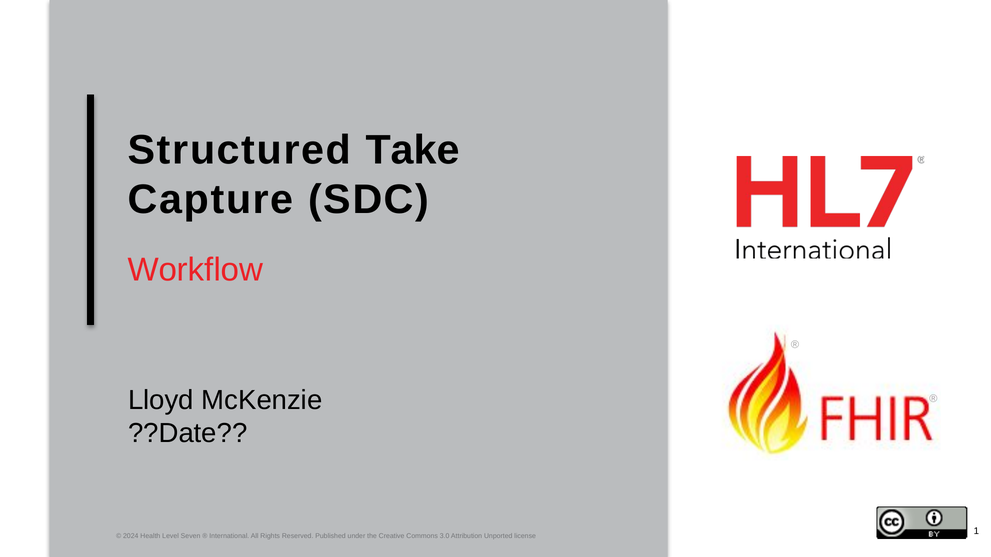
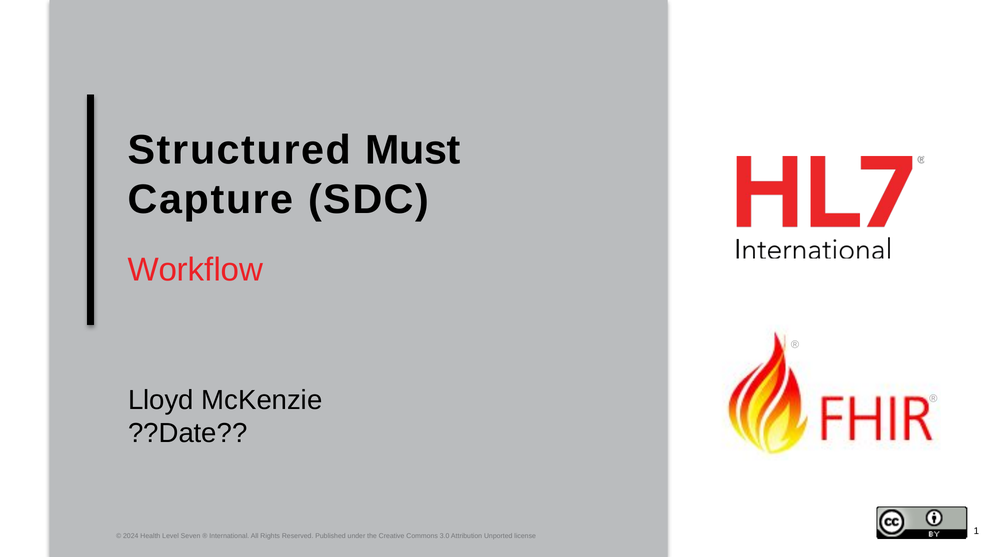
Take: Take -> Must (413, 150)
